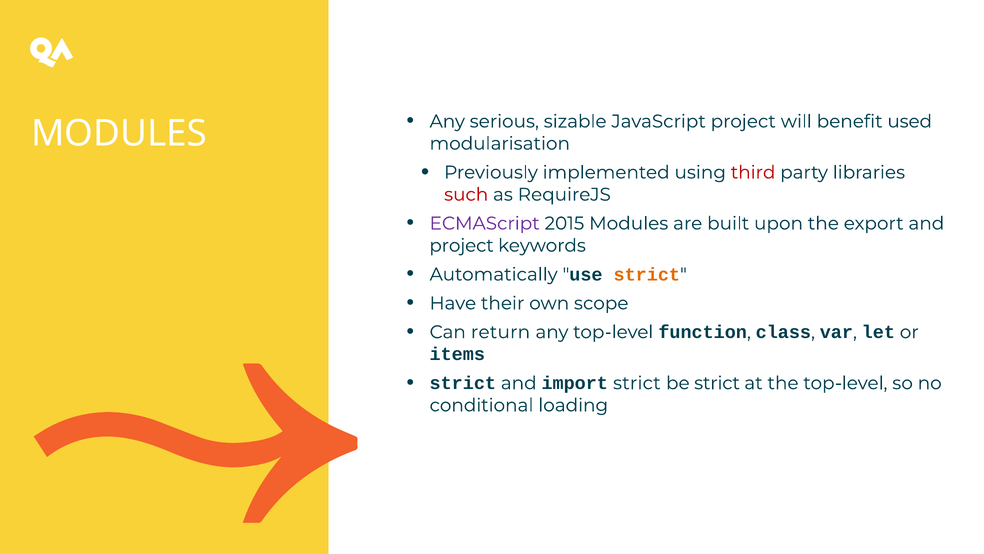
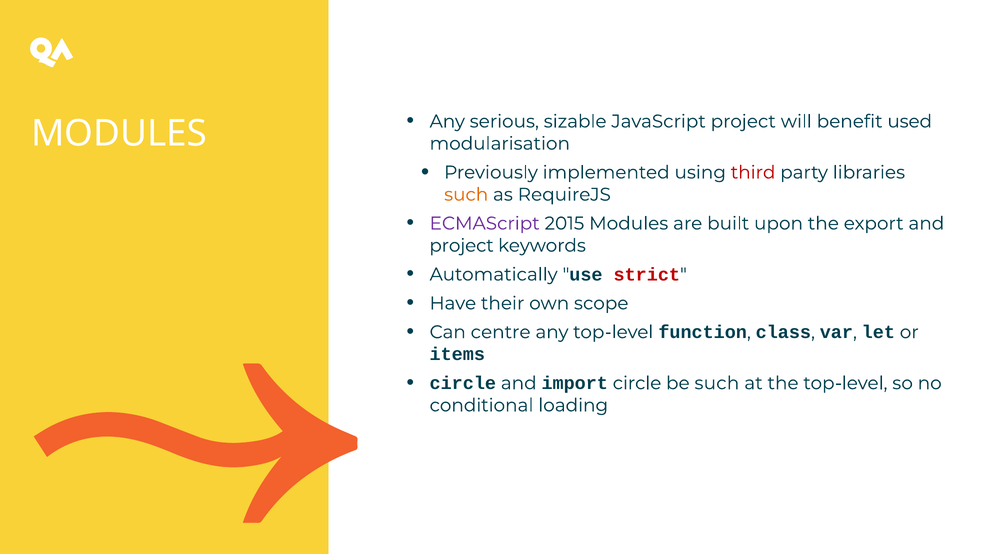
such colour: red -> orange (466, 194)
strict colour: orange -> red (647, 274)
return: return -> centre (501, 332)
strict: strict -> circle (463, 383)
import strict: strict -> circle (637, 383)
be strict: strict -> such (717, 383)
